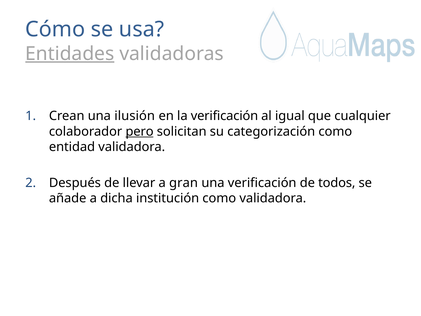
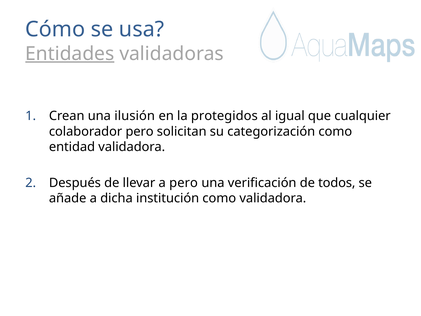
la verificación: verificación -> protegidos (224, 116)
pero underline: present -> none (140, 131)
a gran: gran -> pero (184, 183)
